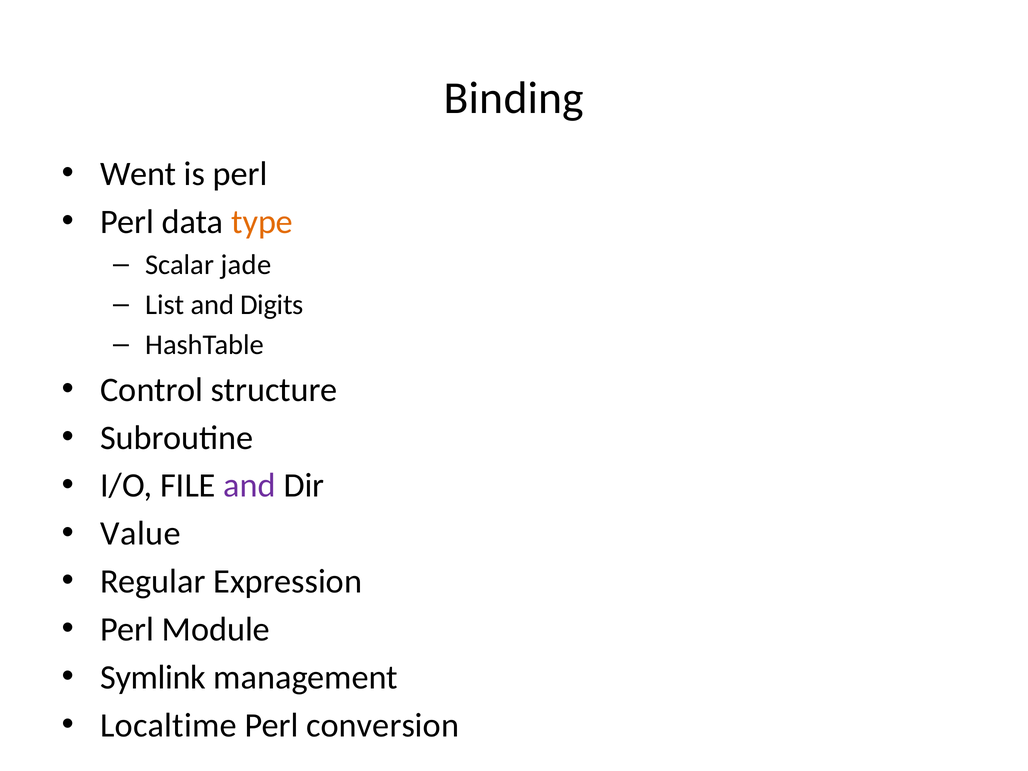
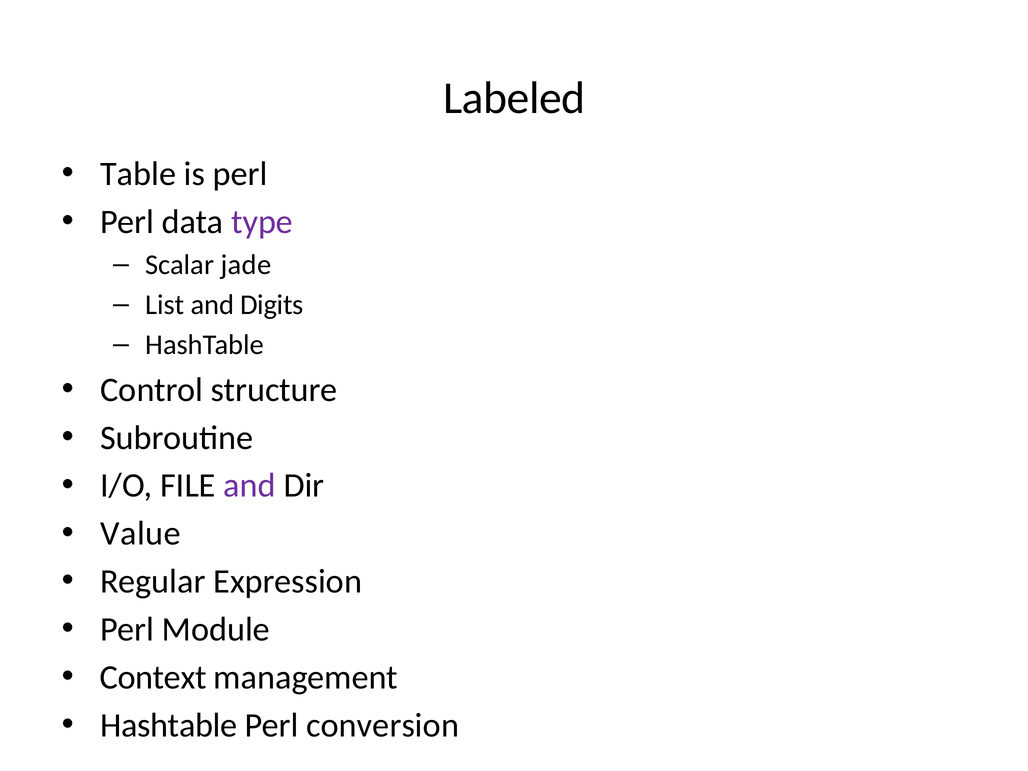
Binding: Binding -> Labeled (514, 98)
Went: Went -> Table (138, 174)
type colour: orange -> purple (262, 222)
Symlink: Symlink -> Context (153, 677)
Localtime: Localtime -> Hashtable (169, 725)
